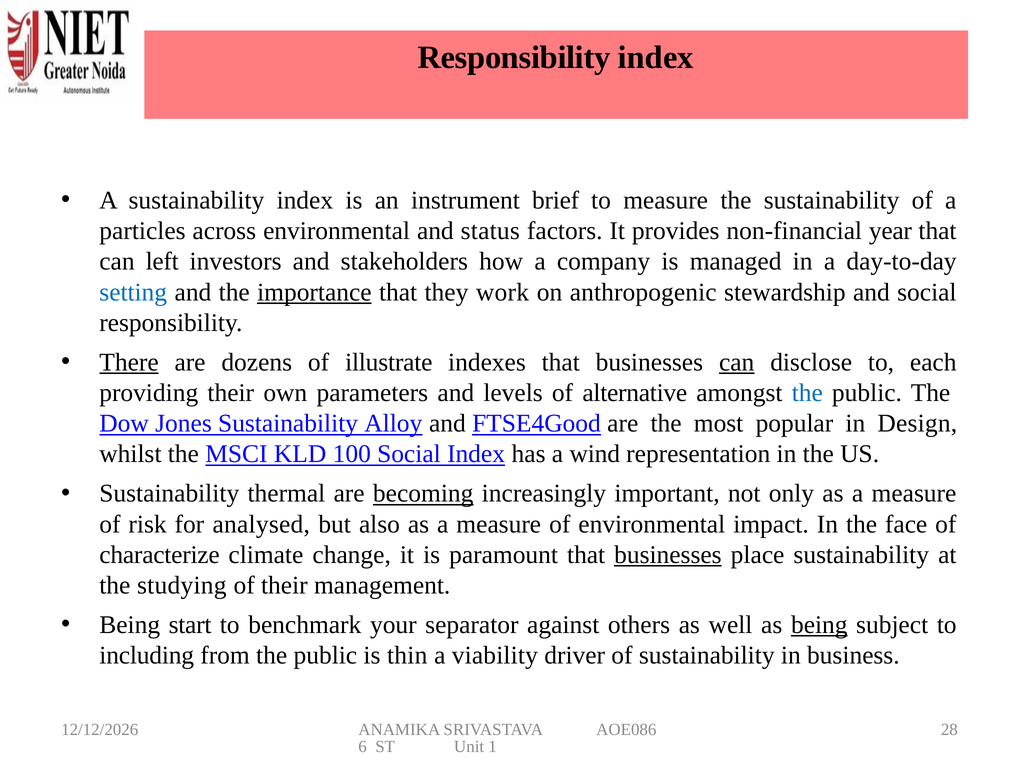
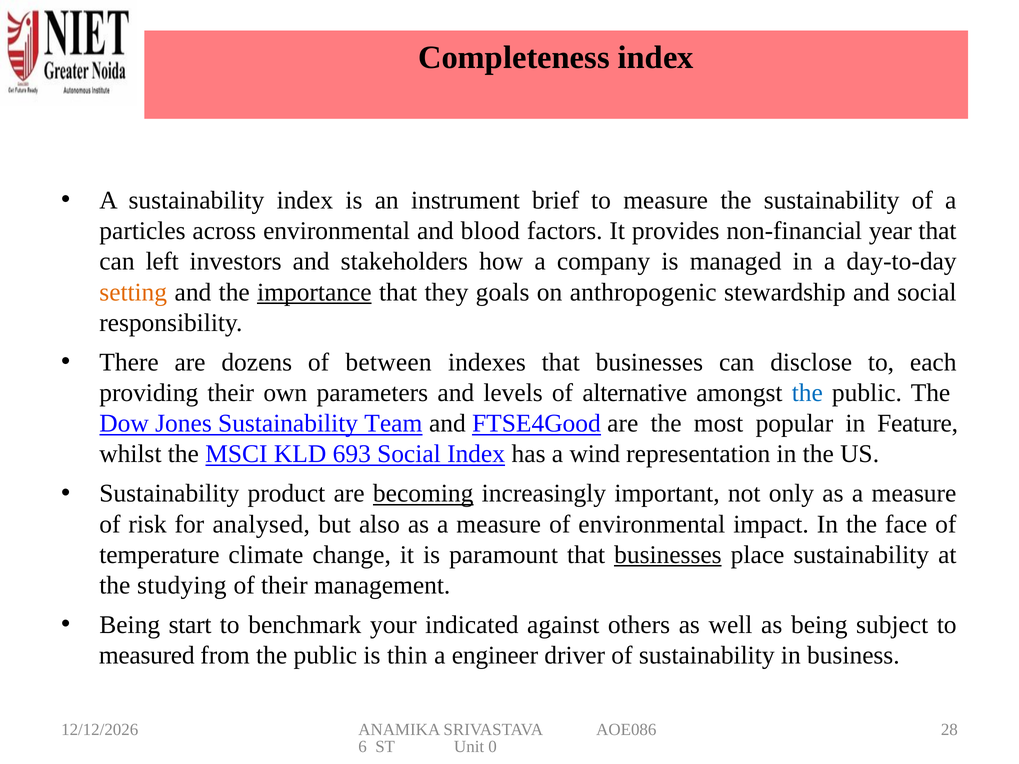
Responsibility: Responsibility -> Completeness (514, 57)
status: status -> blood (490, 231)
setting colour: blue -> orange (133, 292)
work: work -> goals (503, 292)
There underline: present -> none (129, 362)
illustrate: illustrate -> between (389, 362)
can underline: present -> none (737, 362)
Alloy: Alloy -> Team (393, 424)
Design: Design -> Feature (918, 424)
100: 100 -> 693 (352, 454)
thermal: thermal -> product (286, 494)
characterize: characterize -> temperature (159, 555)
separator: separator -> indicated (472, 625)
being underline: present -> none (819, 625)
including: including -> measured (147, 656)
viability: viability -> engineer (495, 656)
1: 1 -> 0 (493, 747)
